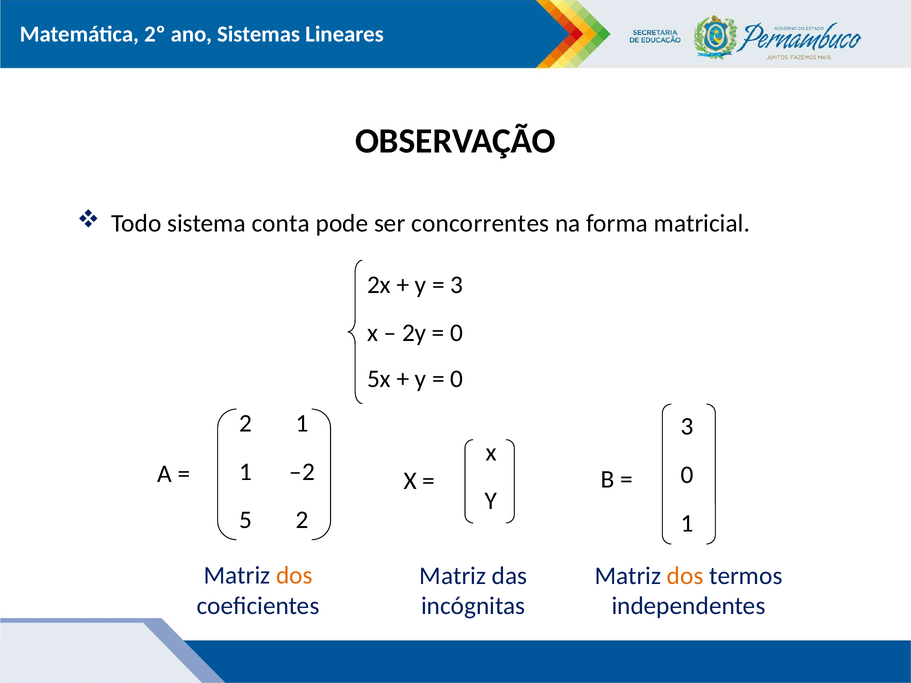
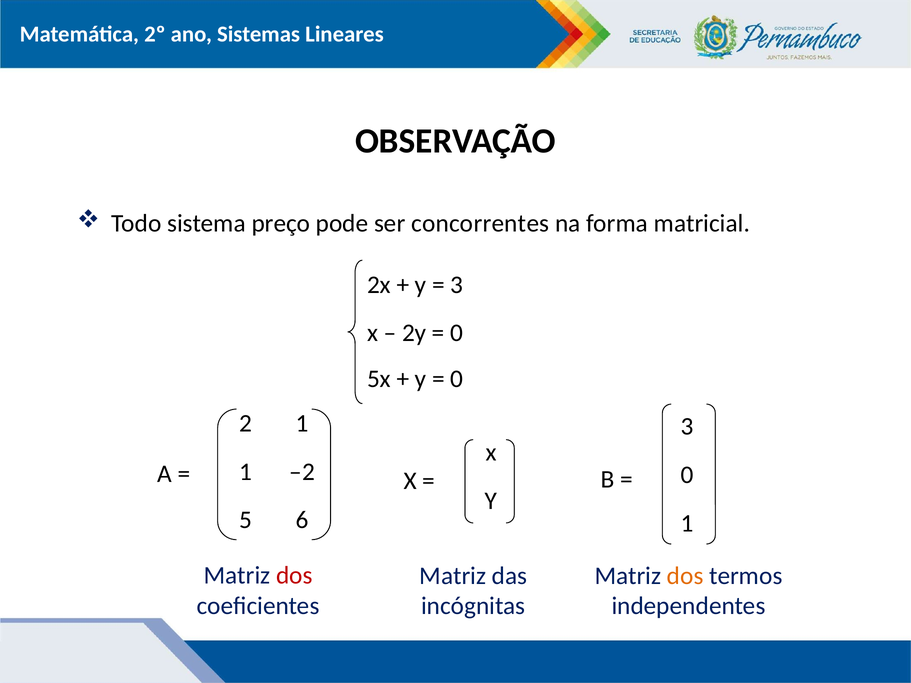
conta: conta -> preço (281, 224)
5 2: 2 -> 6 (302, 520)
dos colour: orange -> red (294, 576)
